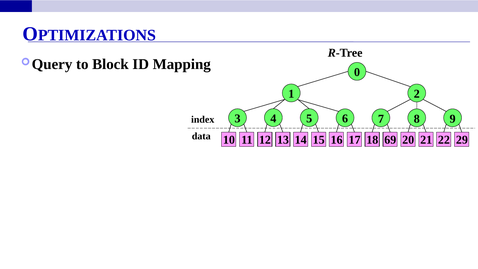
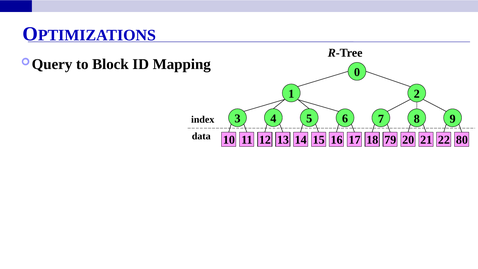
69: 69 -> 79 (390, 140)
29: 29 -> 80 (462, 140)
